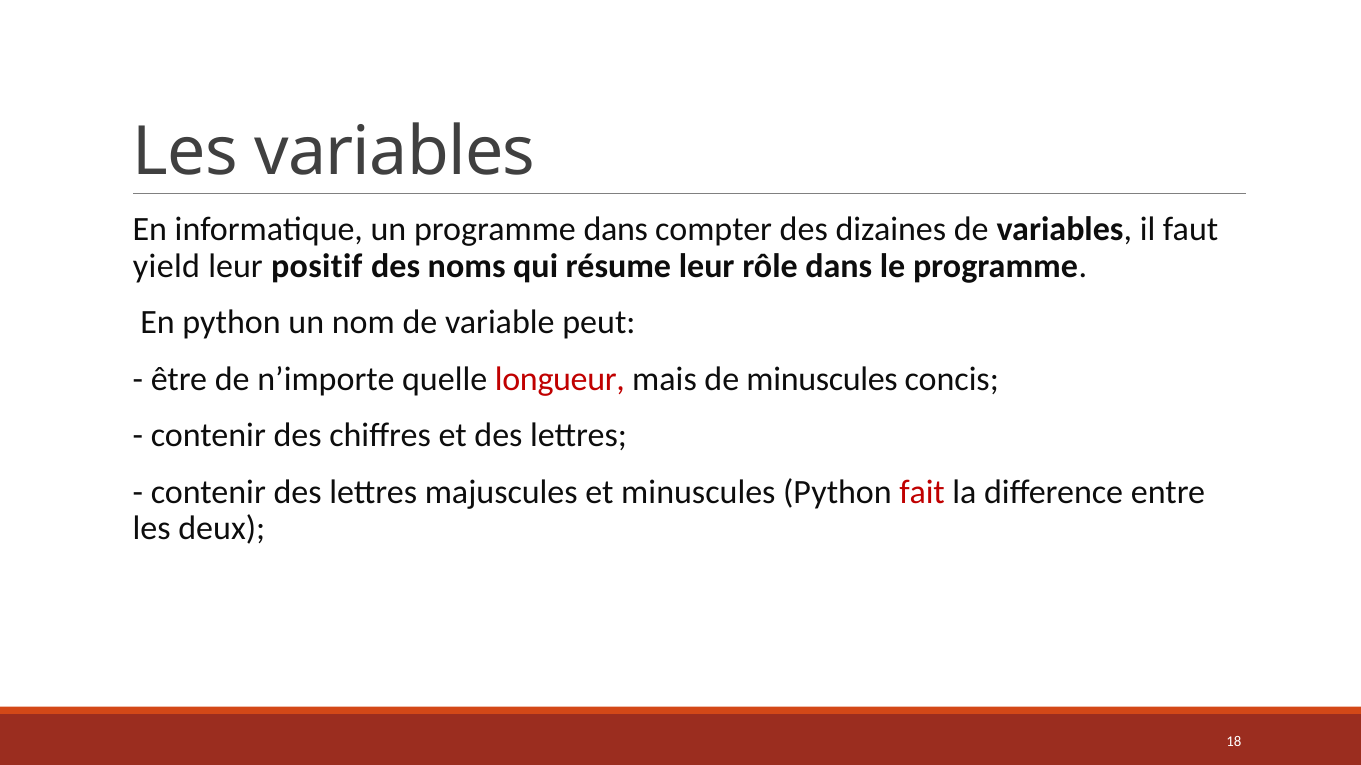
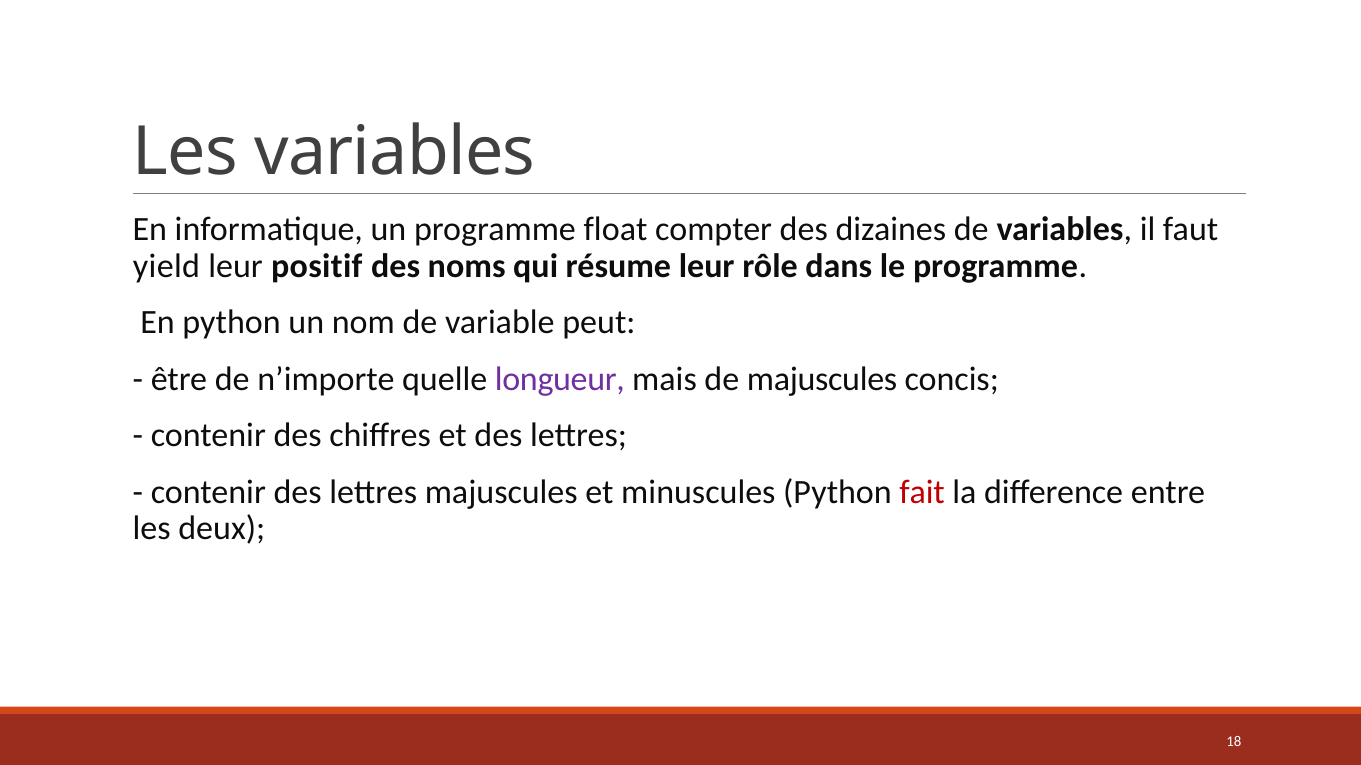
programme dans: dans -> float (616, 229)
longueur colour: red -> purple (560, 379)
de minuscules: minuscules -> majuscules (822, 379)
